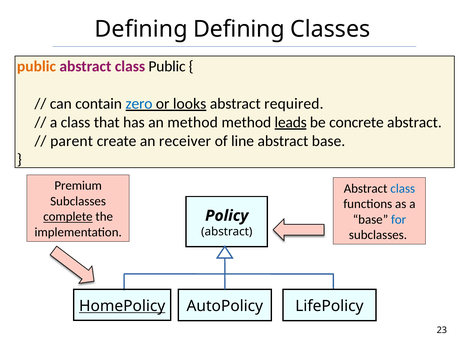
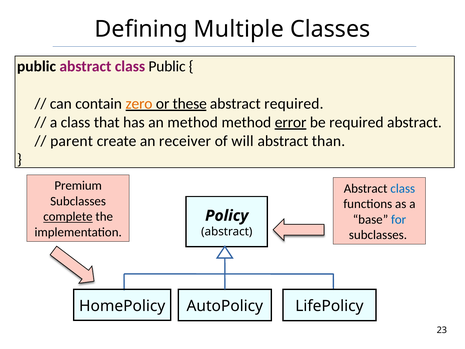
Defining Defining: Defining -> Multiple (239, 29)
public colour: orange -> black (36, 66)
zero colour: blue -> orange (139, 104)
looks: looks -> these (190, 104)
leads: leads -> error (291, 122)
be concrete: concrete -> required (356, 122)
line: line -> will (242, 141)
abstract base: base -> than (328, 141)
HomePolicy underline: present -> none (122, 306)
